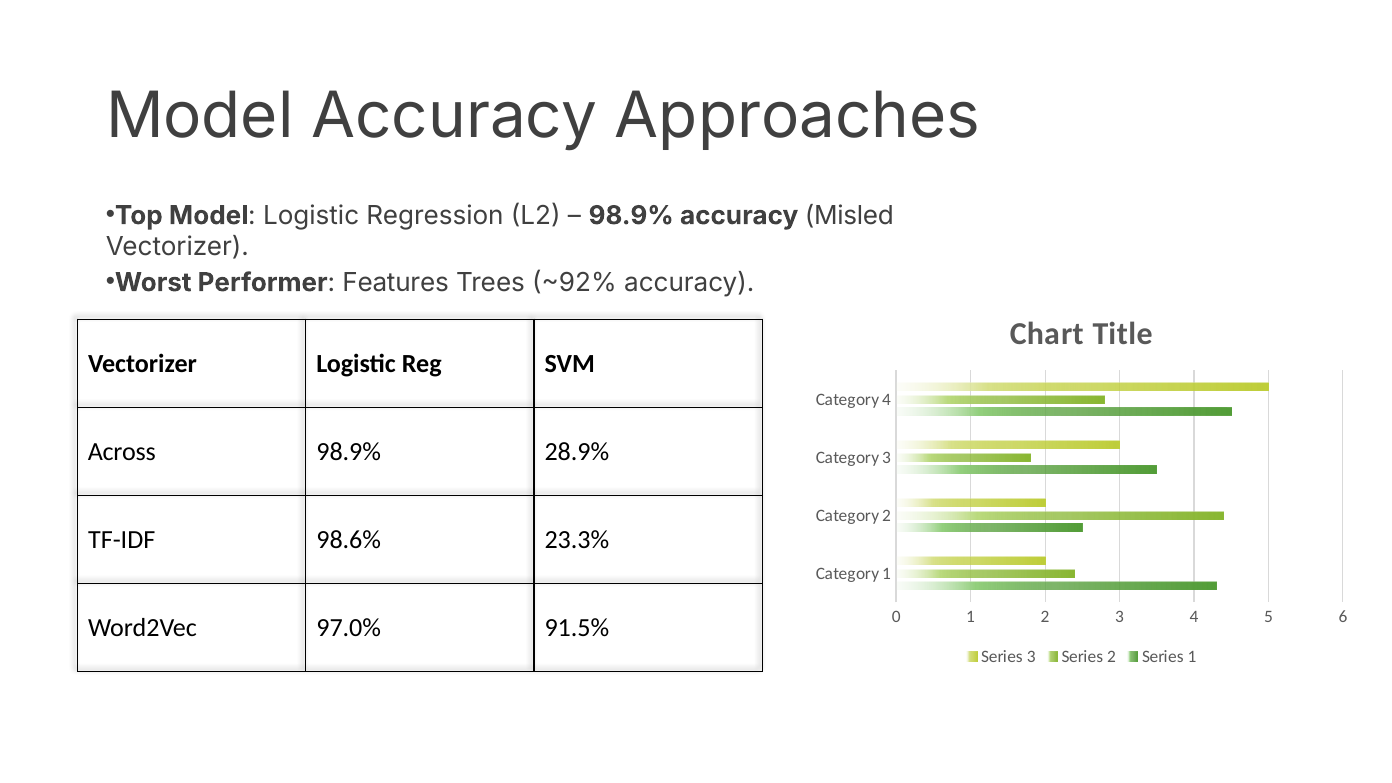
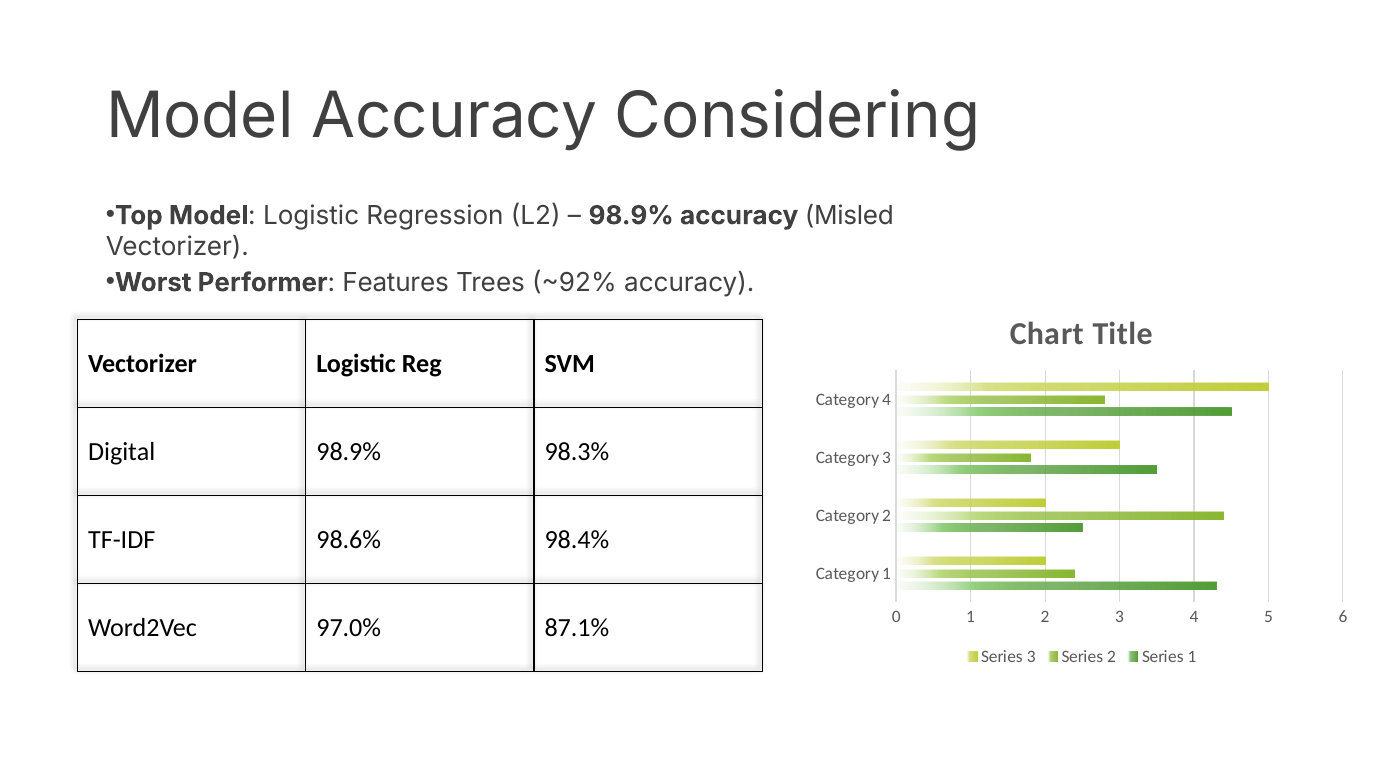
Approaches: Approaches -> Considering (798, 117)
Across: Across -> Digital (122, 452)
28.9%: 28.9% -> 98.3% (577, 452)
23.3%: 23.3% -> 98.4% (577, 540)
91.5%: 91.5% -> 87.1% (577, 628)
